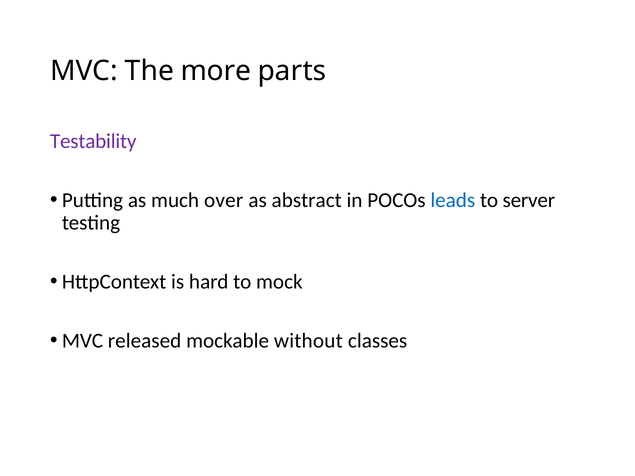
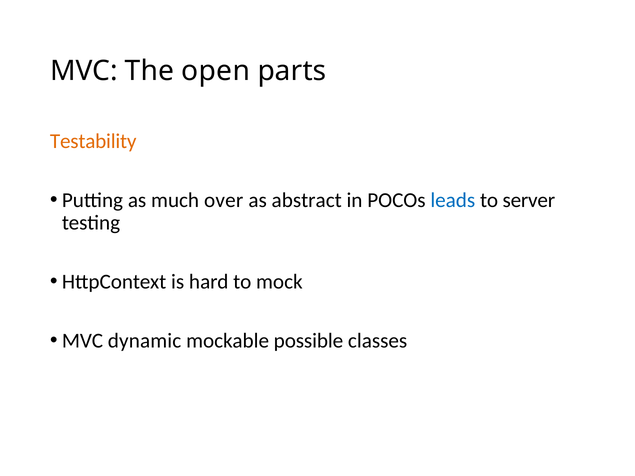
more: more -> open (216, 71)
Testability colour: purple -> orange (93, 141)
released: released -> dynamic (145, 341)
without: without -> possible (308, 341)
